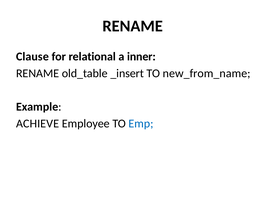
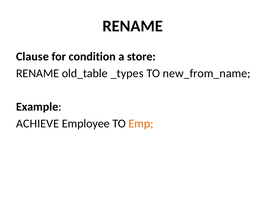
relational: relational -> condition (92, 56)
inner: inner -> store (141, 56)
_insert: _insert -> _types (127, 73)
Emp colour: blue -> orange (141, 123)
